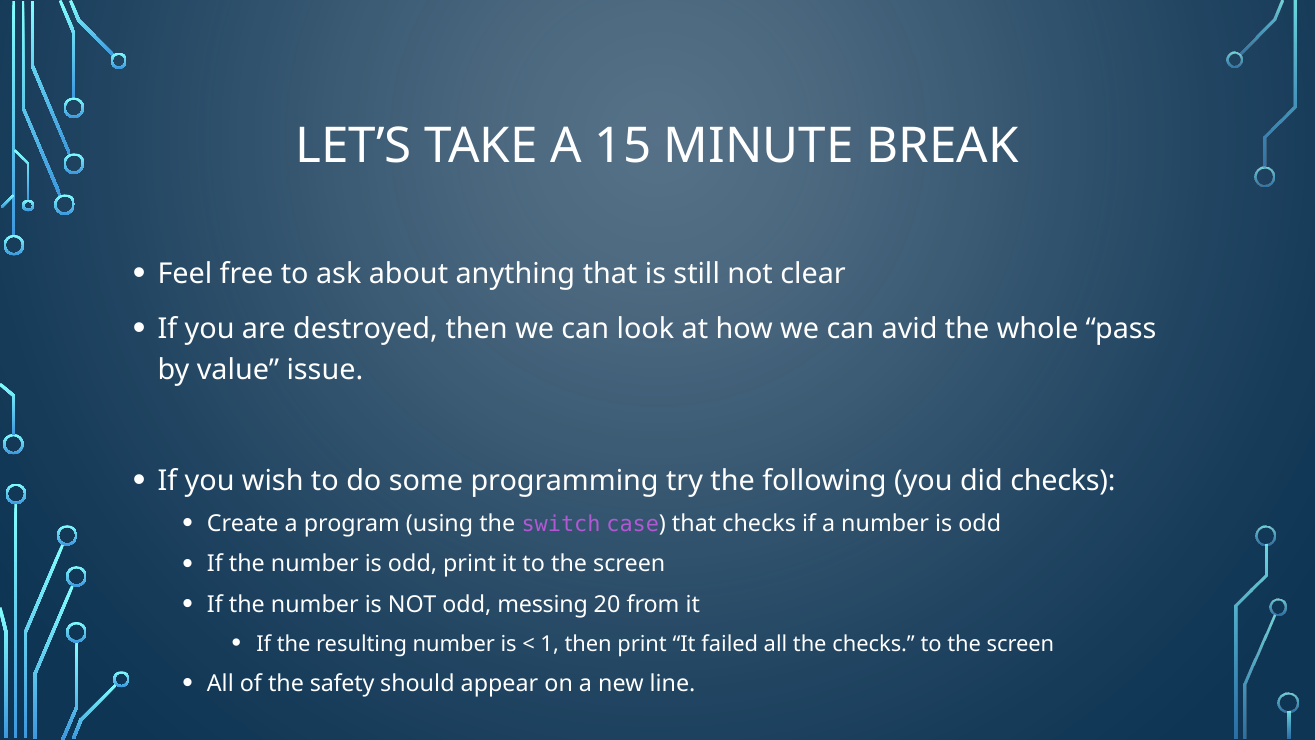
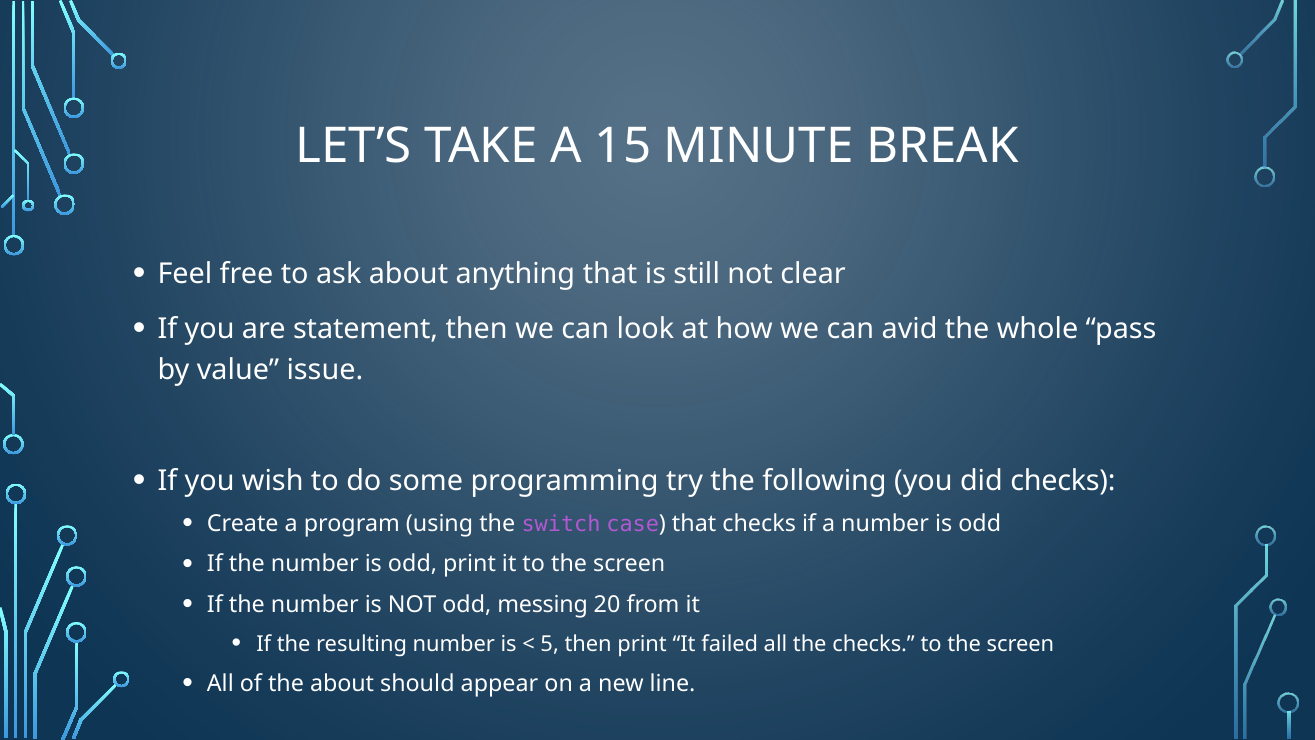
destroyed: destroyed -> statement (366, 329)
1: 1 -> 5 (550, 644)
the safety: safety -> about (342, 683)
